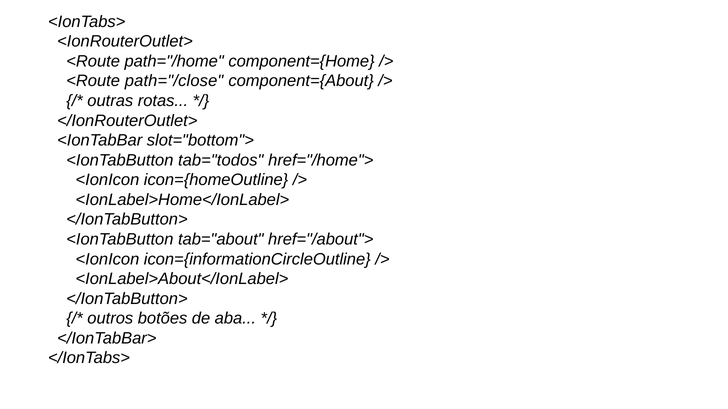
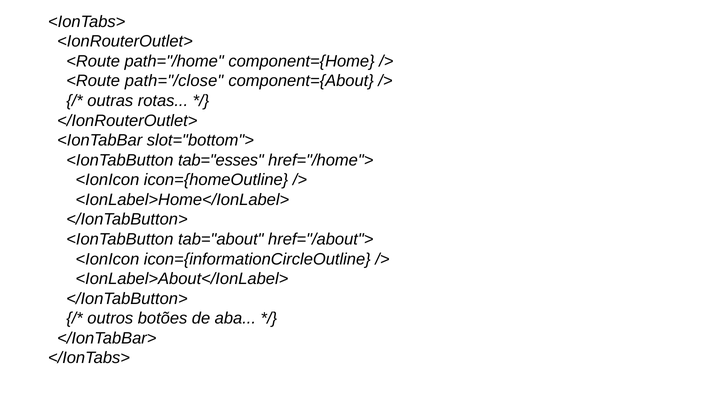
tab="todos: tab="todos -> tab="esses (221, 160)
